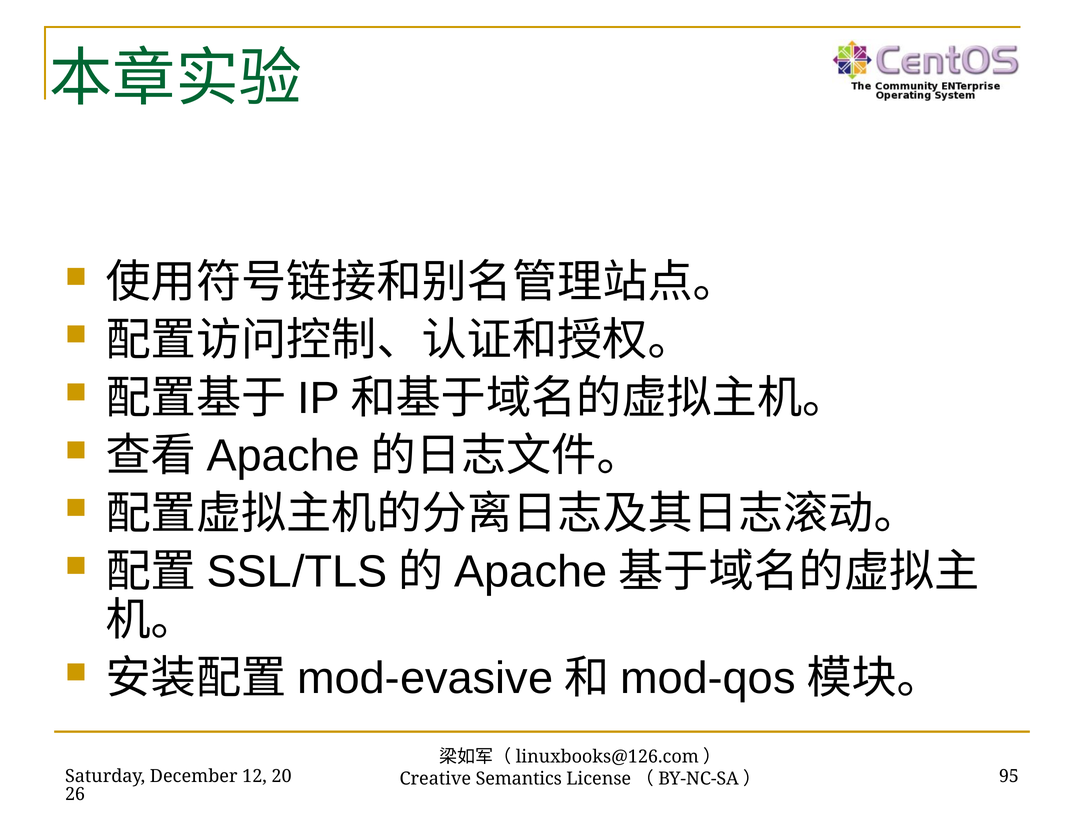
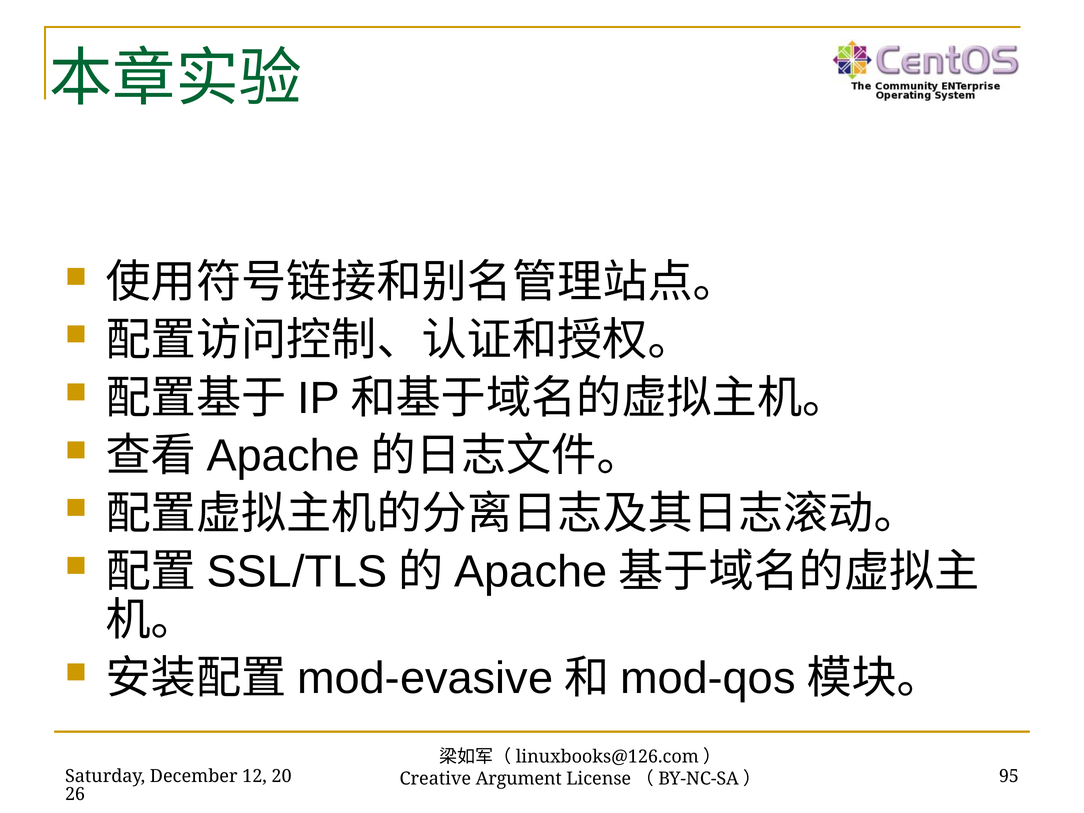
Semantics: Semantics -> Argument (519, 779)
